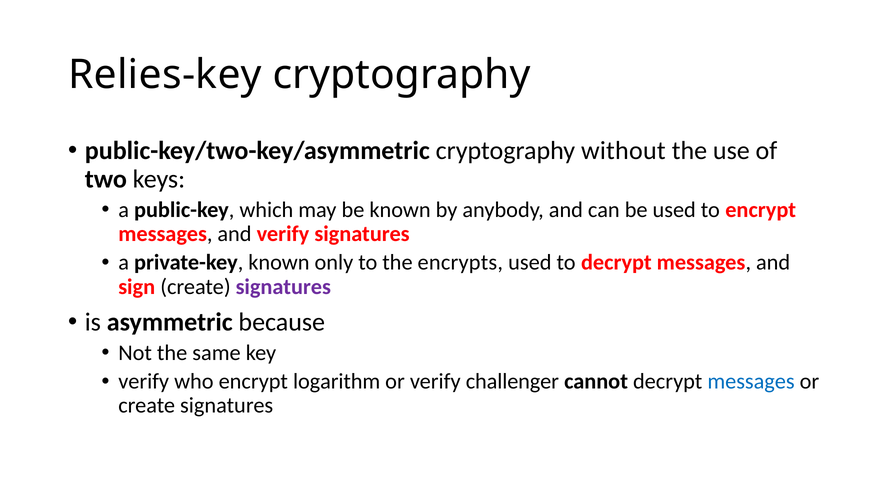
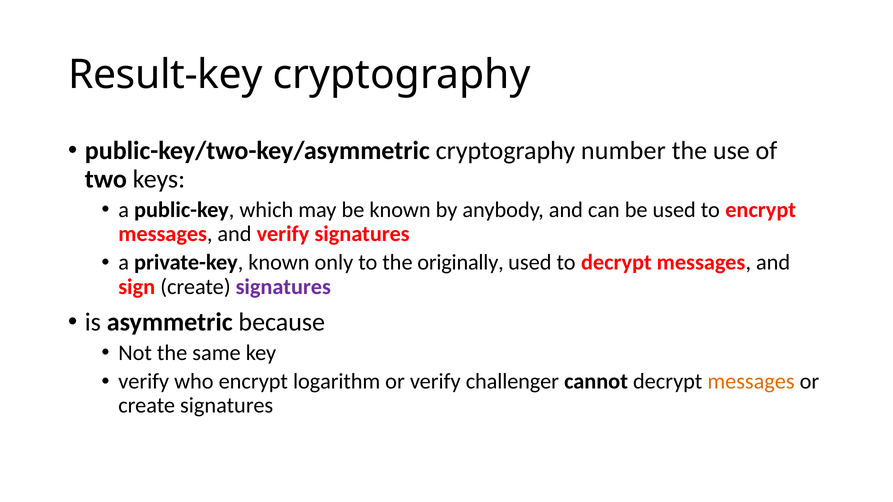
Relies-key: Relies-key -> Result-key (165, 75)
without: without -> number (623, 151)
encrypts: encrypts -> originally (461, 263)
messages colour: blue -> orange (751, 382)
